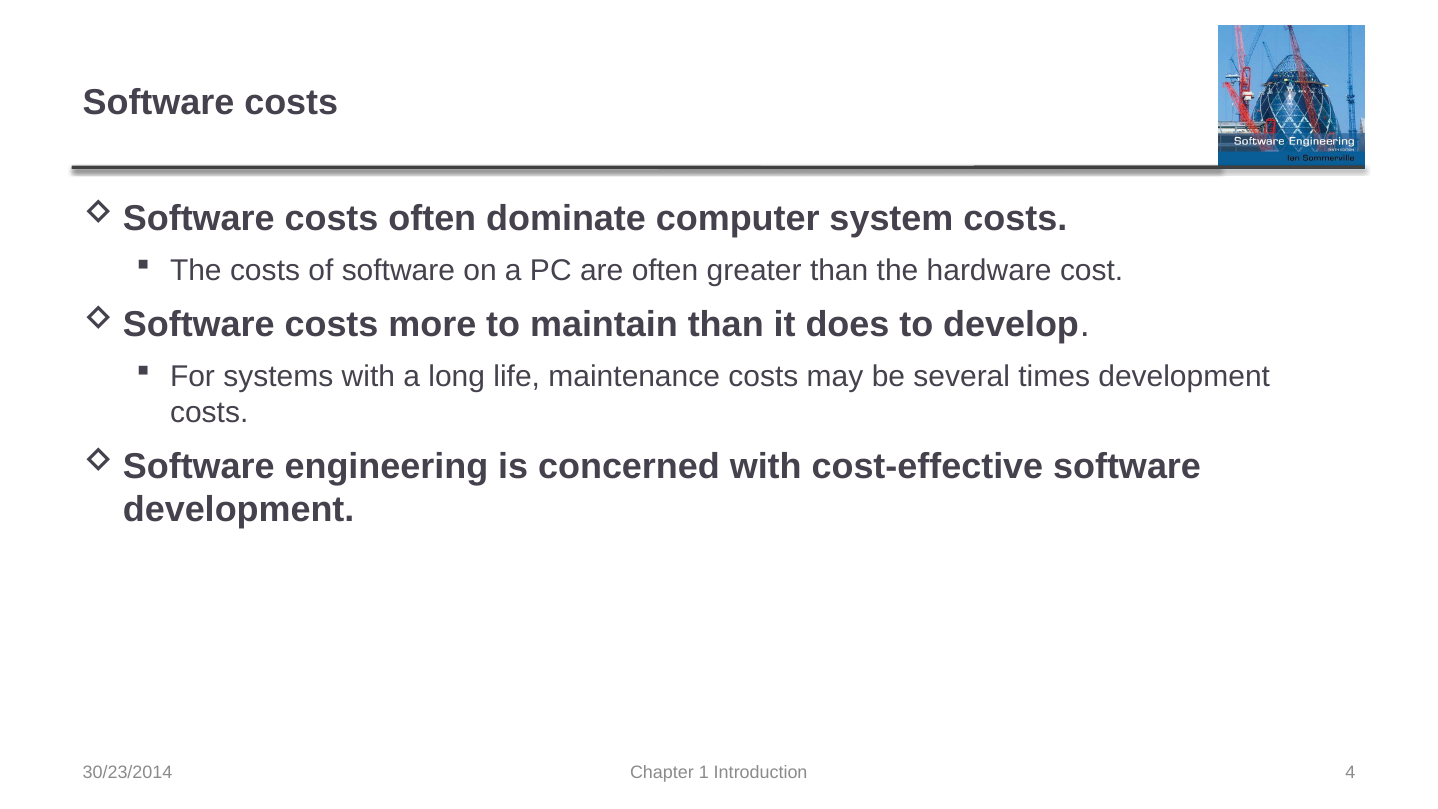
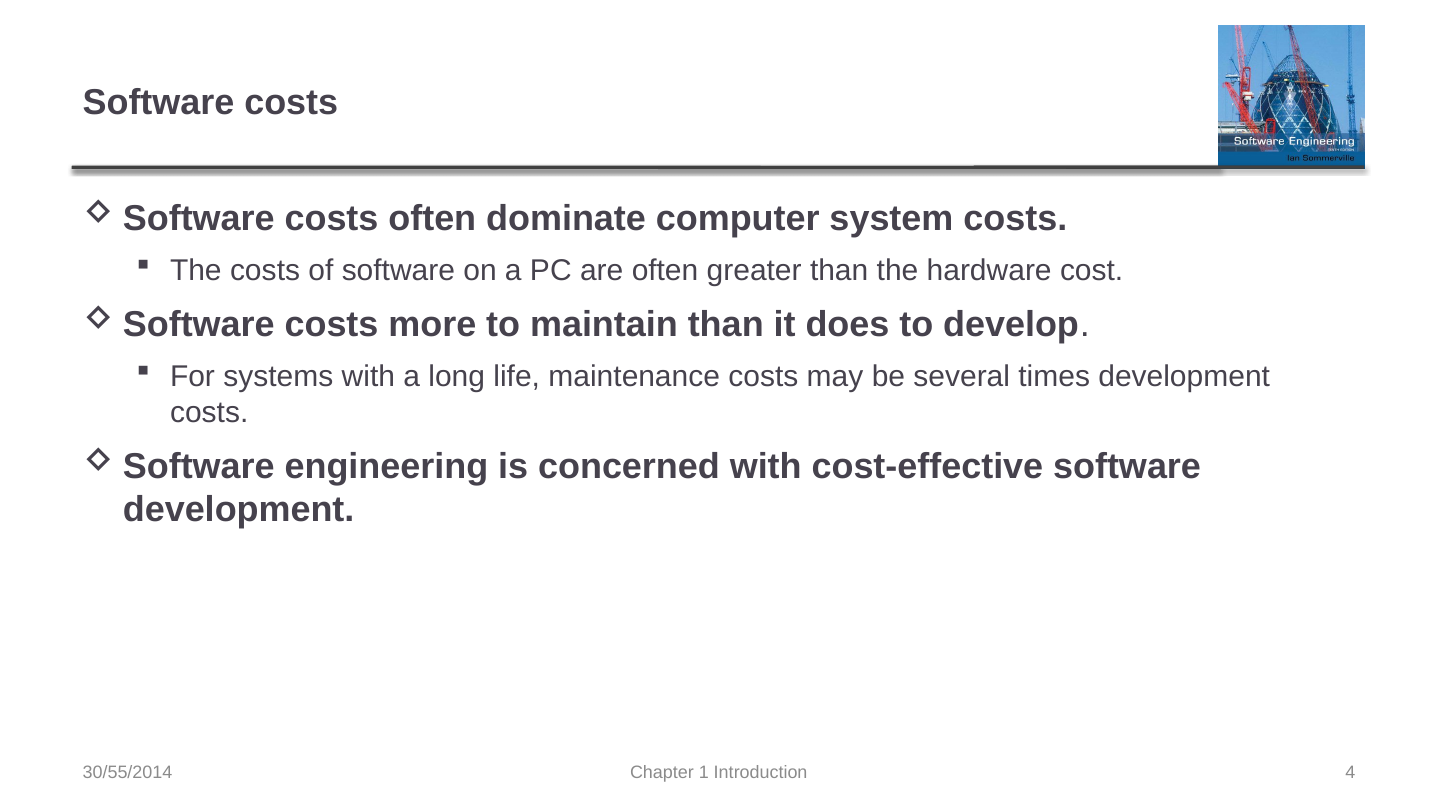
30/23/2014: 30/23/2014 -> 30/55/2014 (128, 772)
